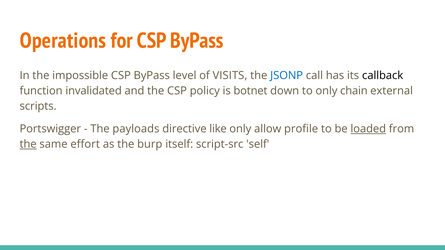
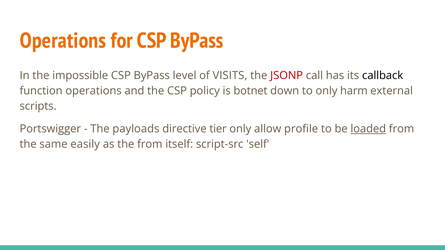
JSONP colour: blue -> red (287, 76)
function invalidated: invalidated -> operations (94, 91)
chain: chain -> harm (354, 91)
like: like -> tier (218, 129)
the underline: present -> none (28, 144)
effort: effort -> easily (85, 144)
the burp: burp -> from (150, 144)
